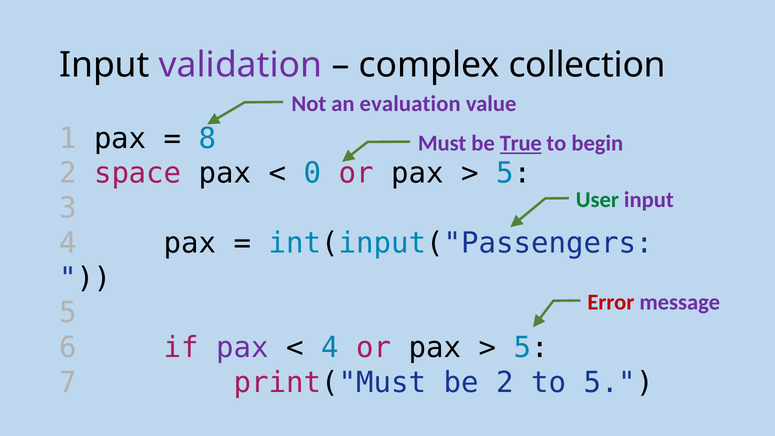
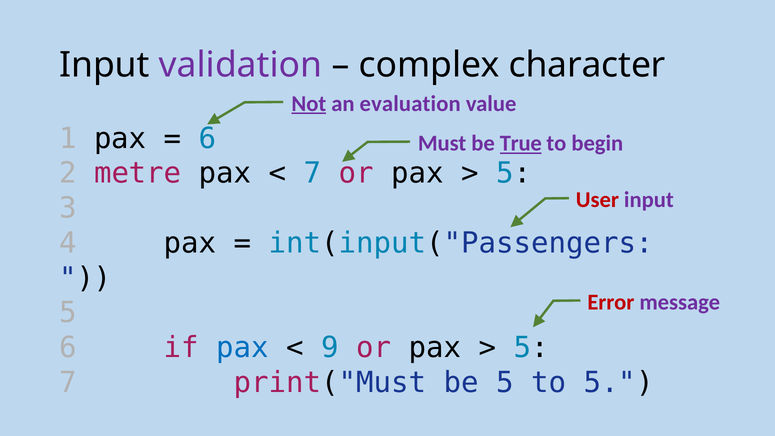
collection: collection -> character (587, 65)
Not underline: none -> present (309, 104)
8: 8 -> 6 (208, 138)
space: space -> metre (138, 173)
0: 0 -> 7 (313, 173)
User colour: green -> red (597, 200)
pax colour: purple -> blue (243, 348)
4: 4 -> 9 (330, 348)
be 2: 2 -> 5 (505, 383)
